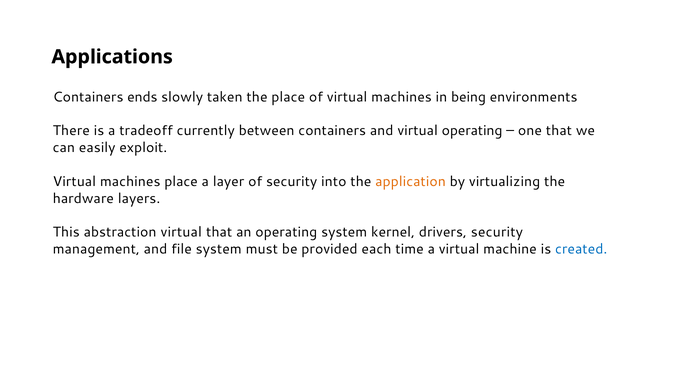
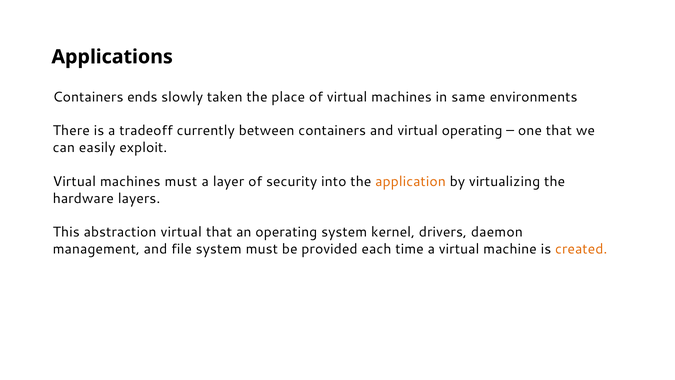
being: being -> same (468, 97)
machines place: place -> must (181, 181)
drivers security: security -> daemon (497, 232)
created colour: blue -> orange (581, 249)
